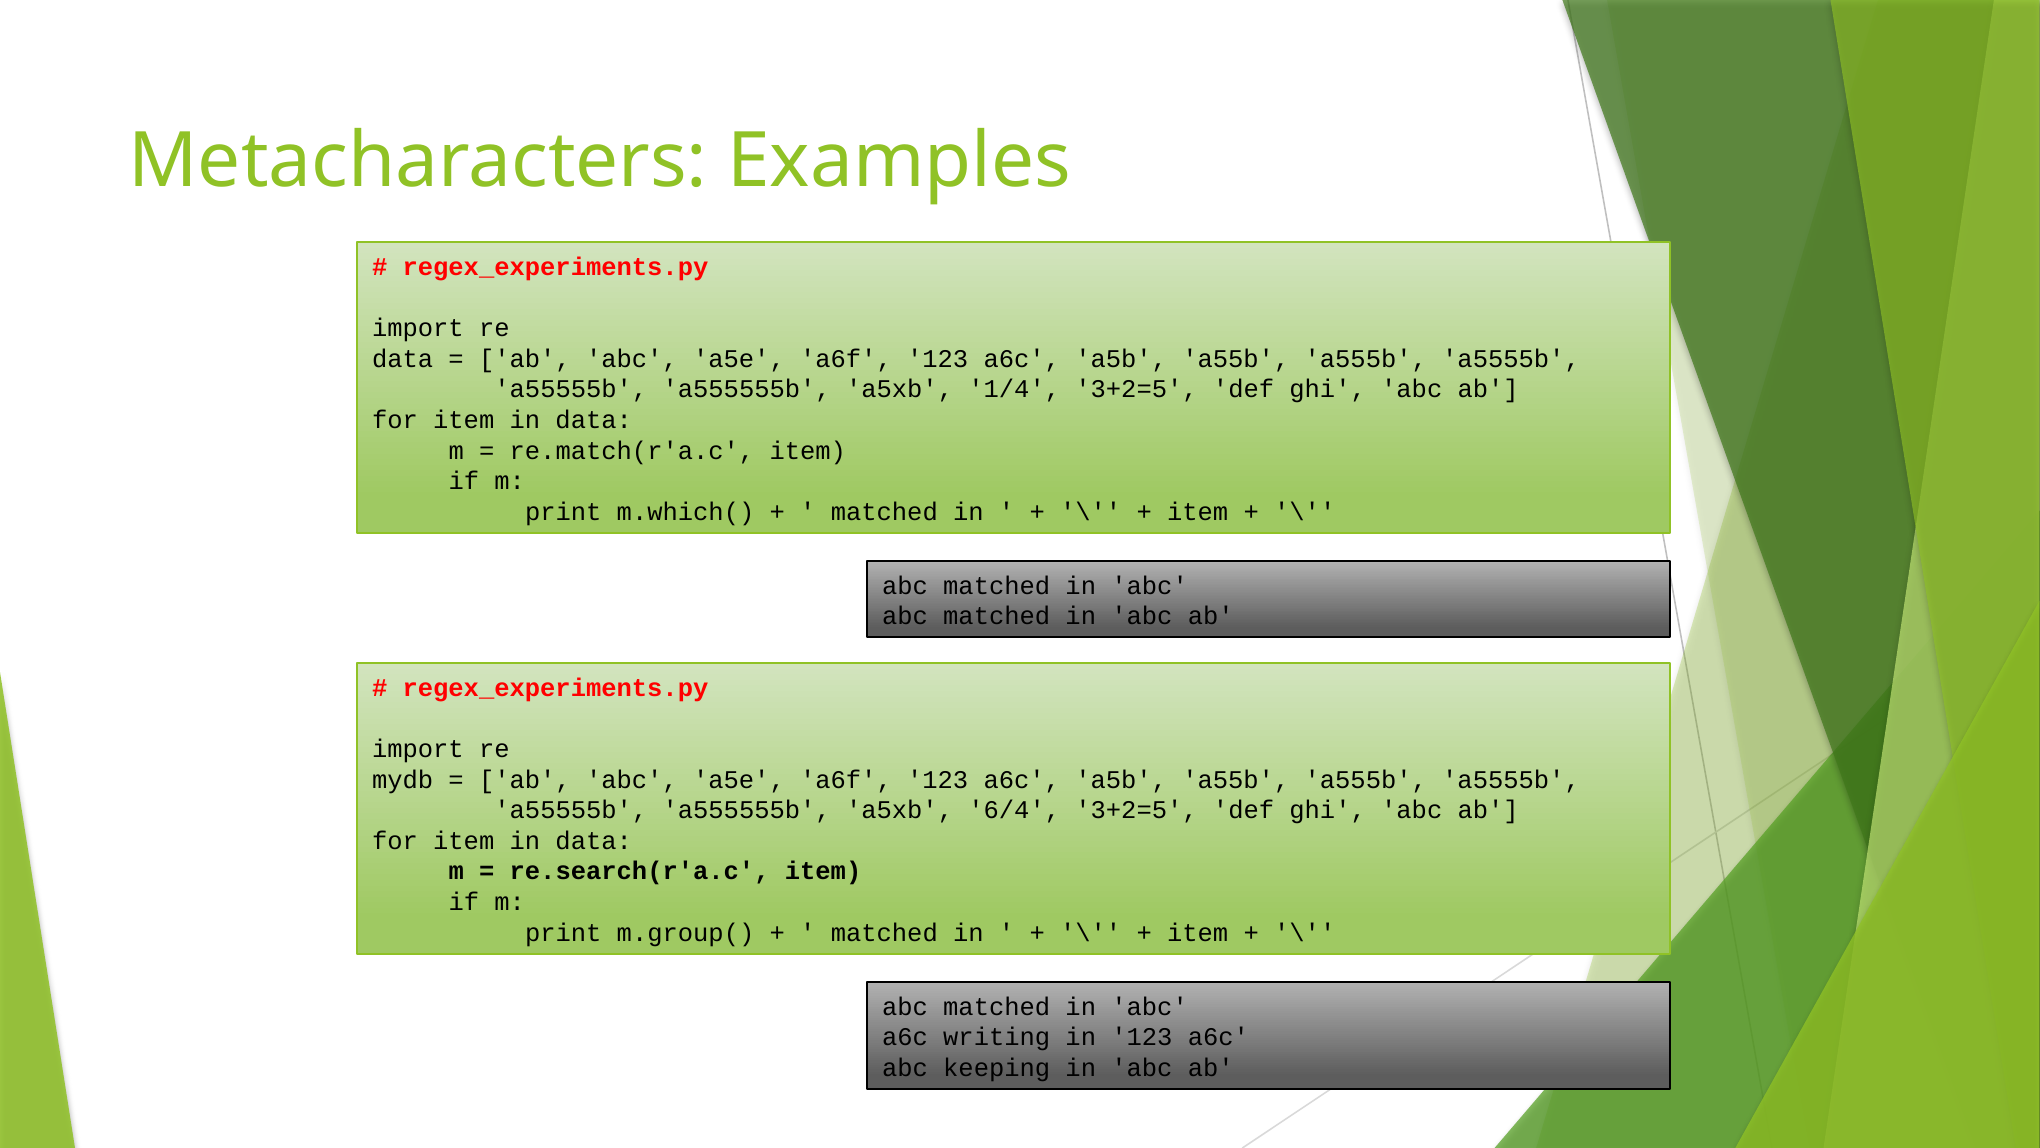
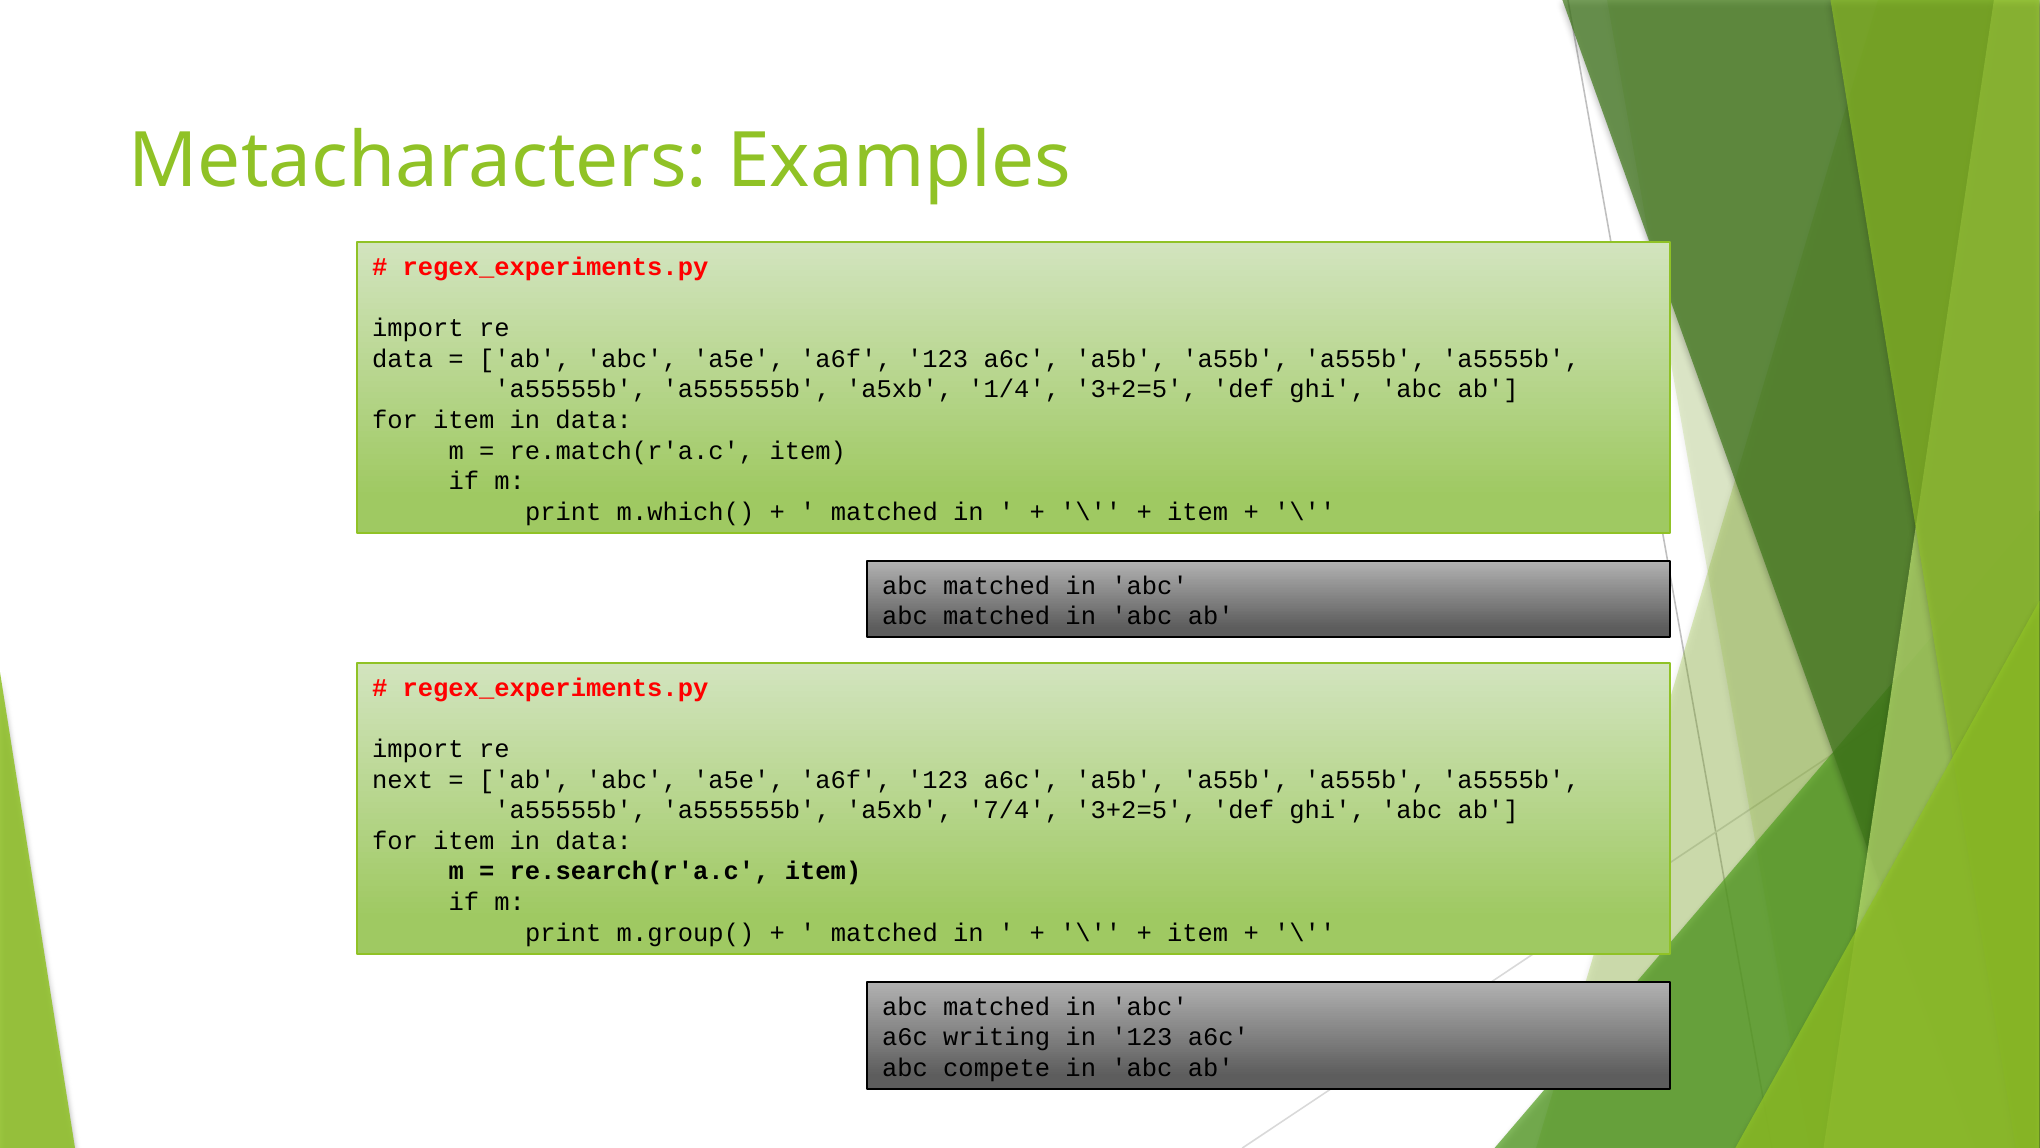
mydb: mydb -> next (403, 779)
6/4: 6/4 -> 7/4 (1014, 810)
keeping: keeping -> compete (997, 1067)
